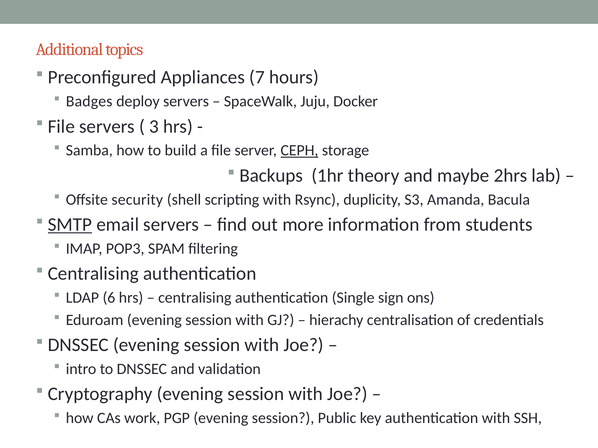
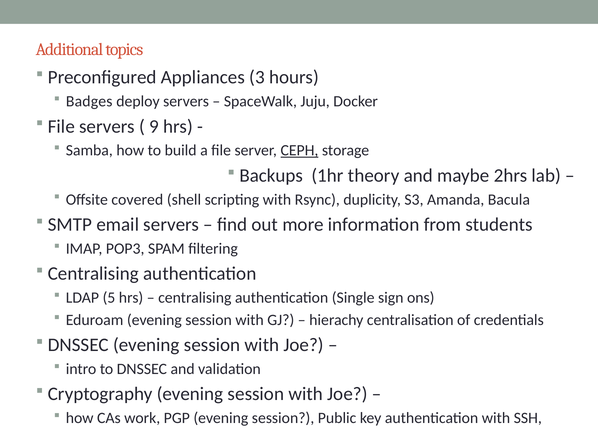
7: 7 -> 3 (257, 77)
3: 3 -> 9 (154, 127)
security: security -> covered (137, 200)
SMTP underline: present -> none (70, 225)
6: 6 -> 5 (109, 298)
